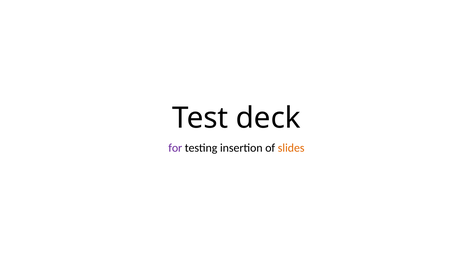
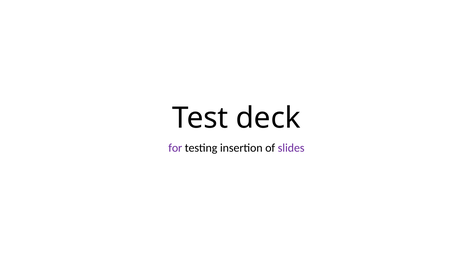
slides colour: orange -> purple (291, 148)
